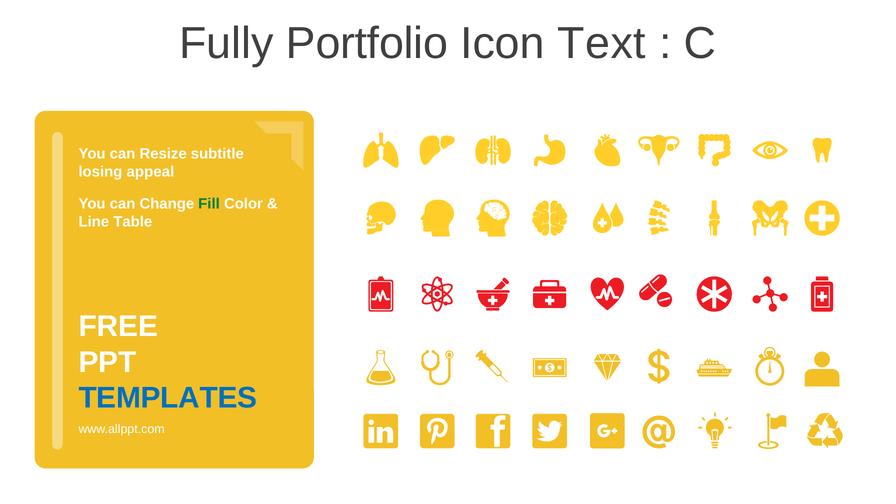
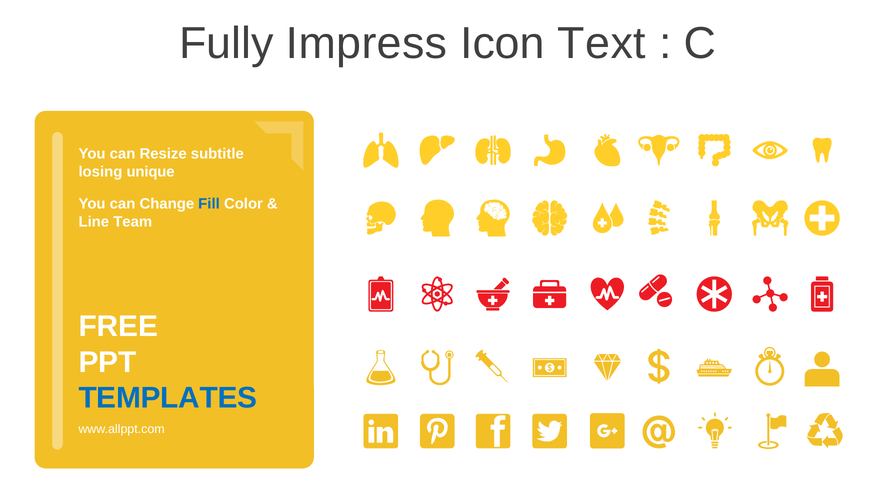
Portfolio: Portfolio -> Impress (367, 43)
appeal: appeal -> unique (151, 172)
Fill colour: green -> blue (209, 204)
Table: Table -> Team (133, 222)
